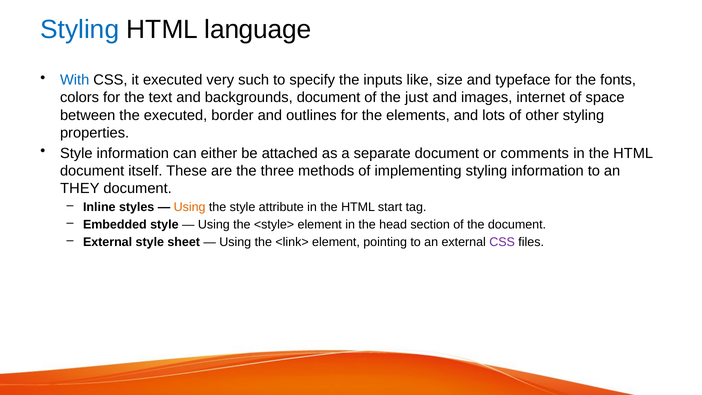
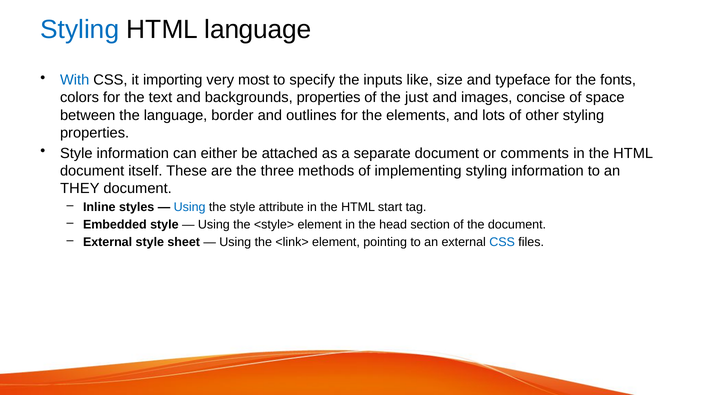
it executed: executed -> importing (173, 80)
such: such -> most (254, 80)
backgrounds document: document -> properties (329, 98)
internet: internet -> concise (541, 98)
the executed: executed -> language (176, 115)
Using colour: orange -> blue (190, 207)
CSS colour: purple -> blue (502, 242)
